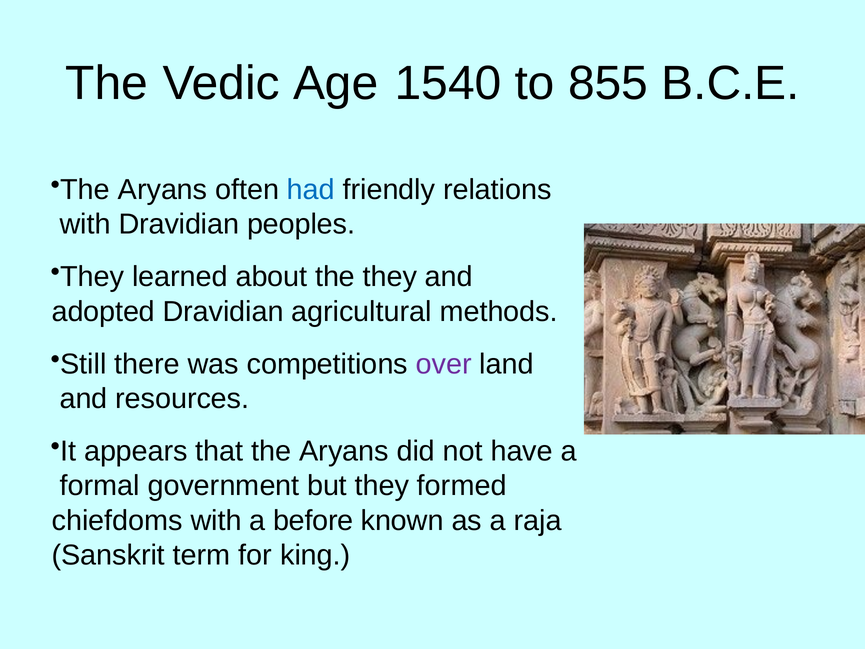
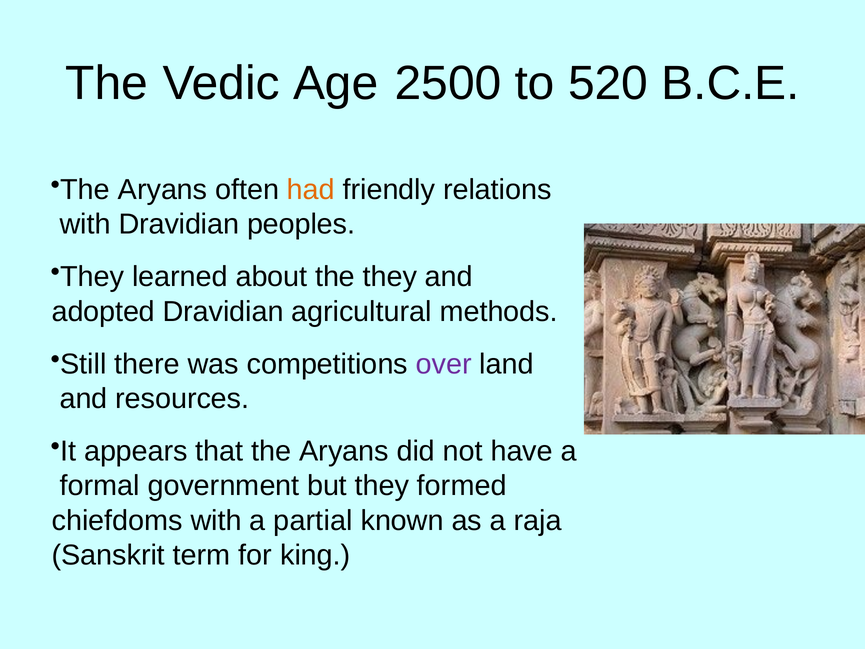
1540: 1540 -> 2500 (448, 83)
855: 855 -> 520 (608, 83)
had colour: blue -> orange (311, 190)
before: before -> partial (313, 520)
